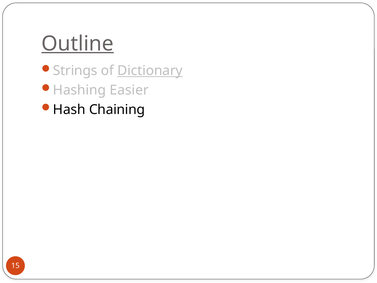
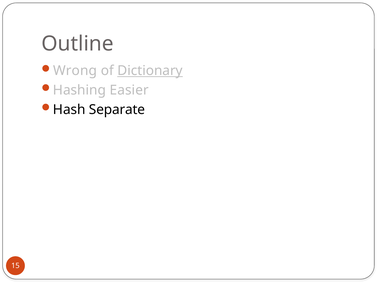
Outline underline: present -> none (78, 44)
Strings: Strings -> Wrong (75, 71)
Chaining: Chaining -> Separate (117, 109)
